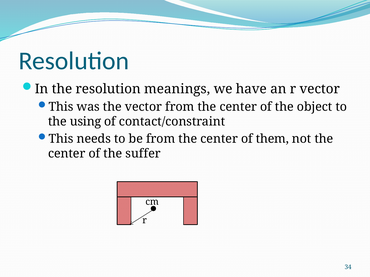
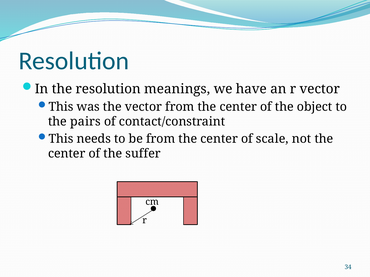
using: using -> pairs (85, 122)
them: them -> scale (272, 139)
